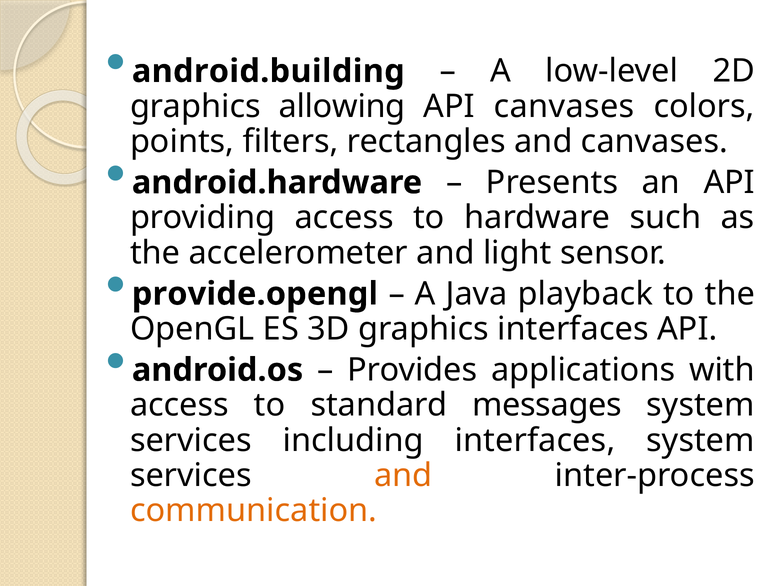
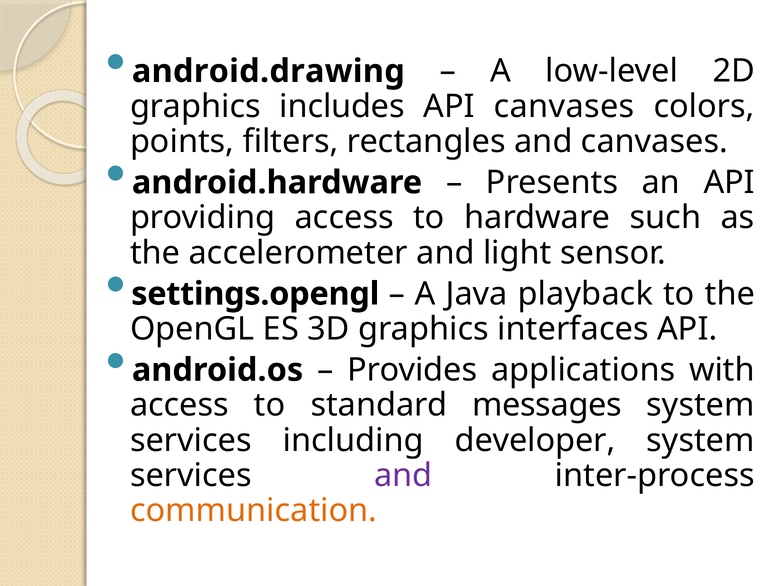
android.building: android.building -> android.drawing (268, 71)
allowing: allowing -> includes (342, 106)
provide.opengl: provide.opengl -> settings.opengl (255, 294)
including interfaces: interfaces -> developer (535, 440)
and colour: orange -> purple (403, 475)
